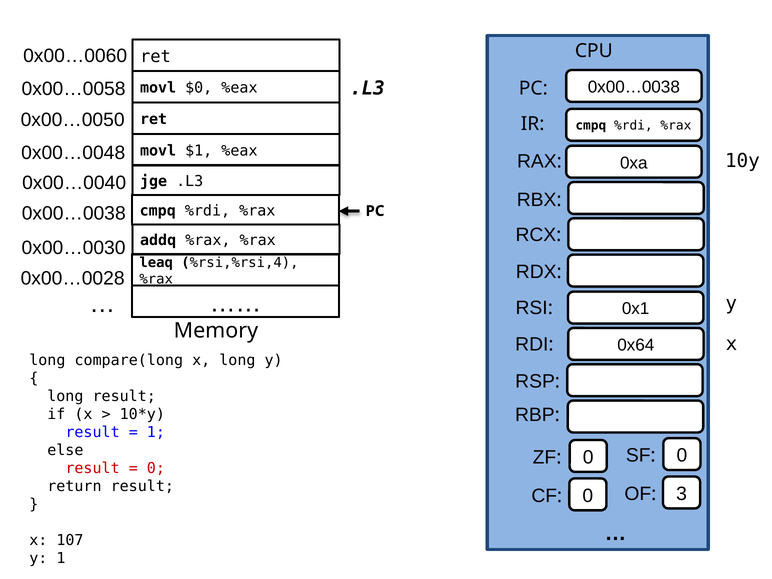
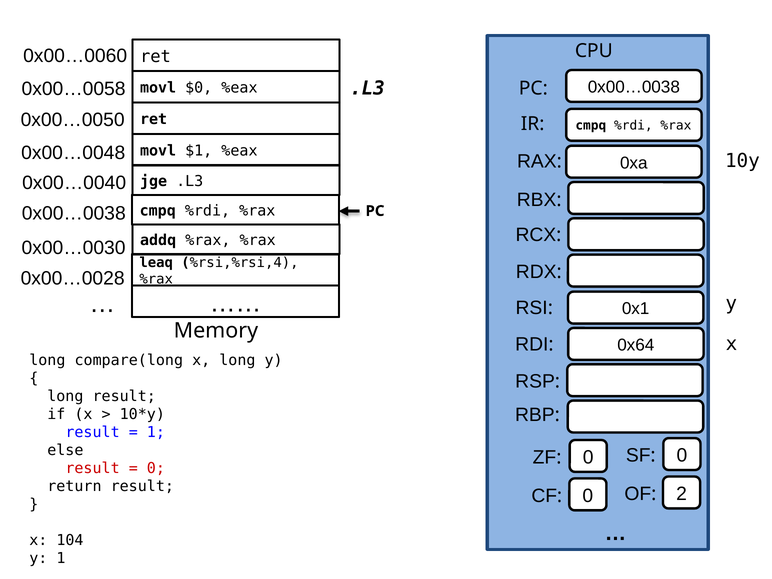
3: 3 -> 2 (682, 494)
107: 107 -> 104 (70, 540)
